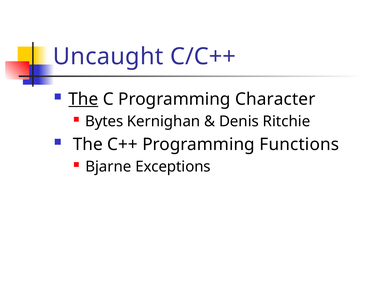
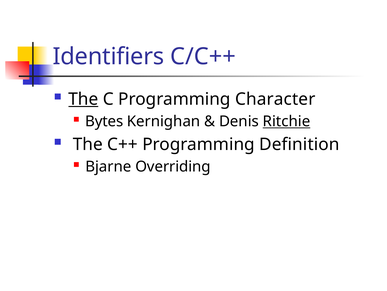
Uncaught: Uncaught -> Identifiers (108, 56)
Ritchie underline: none -> present (287, 121)
Functions: Functions -> Definition (299, 144)
Exceptions: Exceptions -> Overriding (173, 166)
